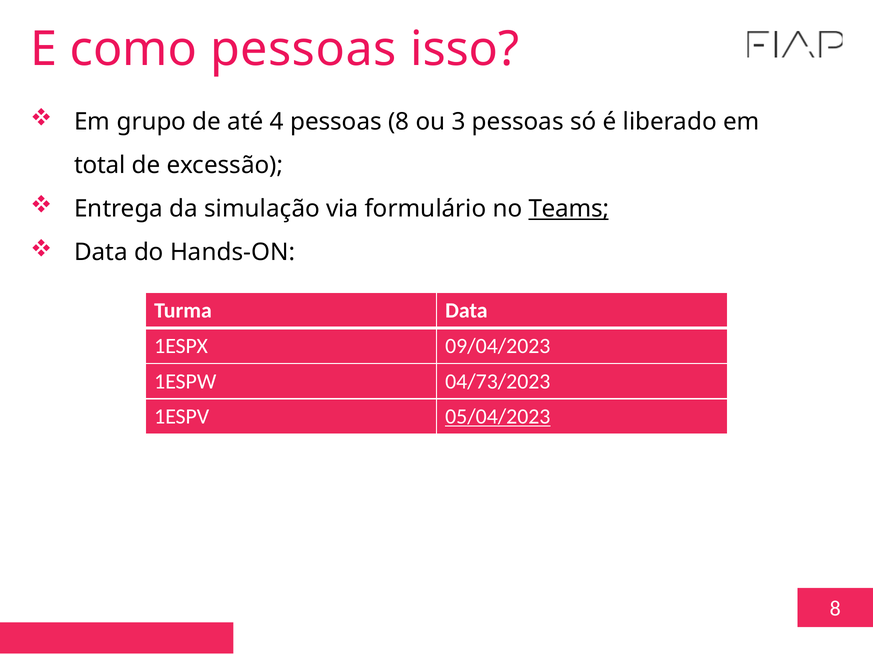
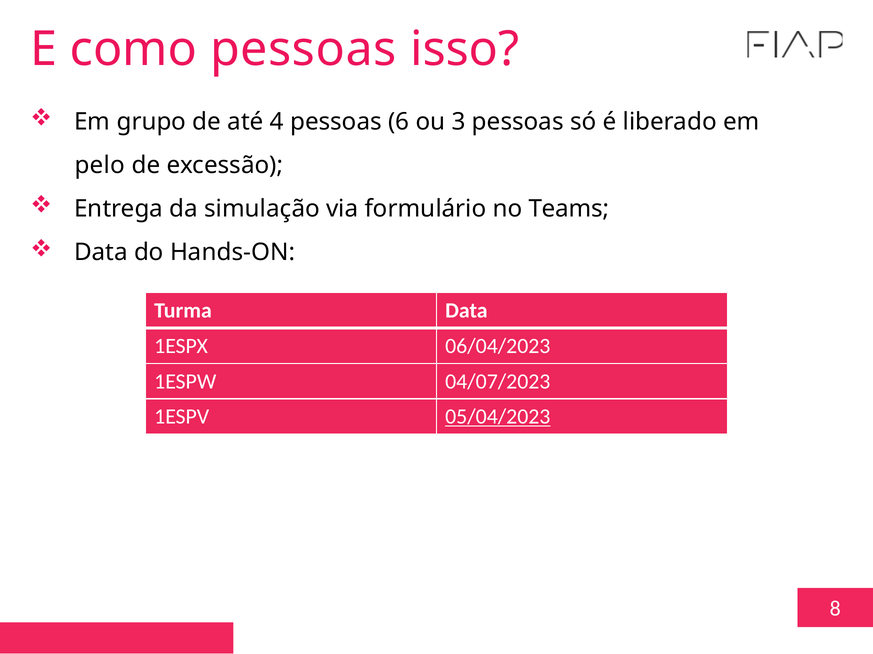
pessoas 8: 8 -> 6 (399, 122)
total: total -> pelo (100, 165)
Teams underline: present -> none (569, 209)
09/04/2023: 09/04/2023 -> 06/04/2023 (498, 346)
04/73/2023: 04/73/2023 -> 04/07/2023 (498, 382)
